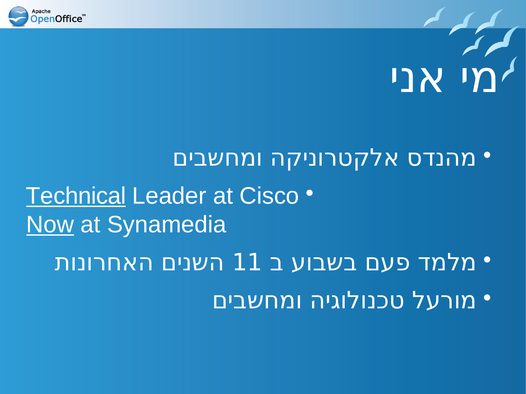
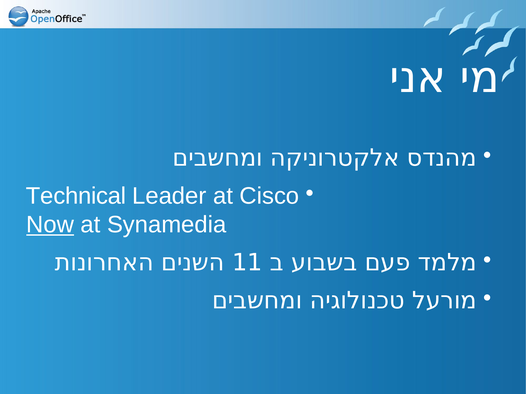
Technical underline: present -> none (76, 196)
